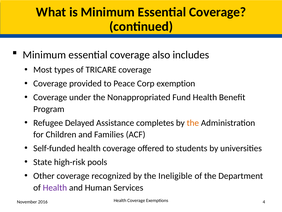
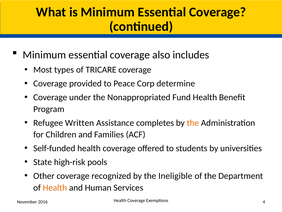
exemption: exemption -> determine (176, 83)
Delayed: Delayed -> Written (80, 123)
Health colour: purple -> orange (55, 187)
